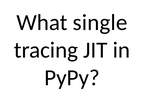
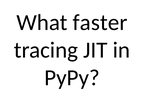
single: single -> faster (100, 22)
